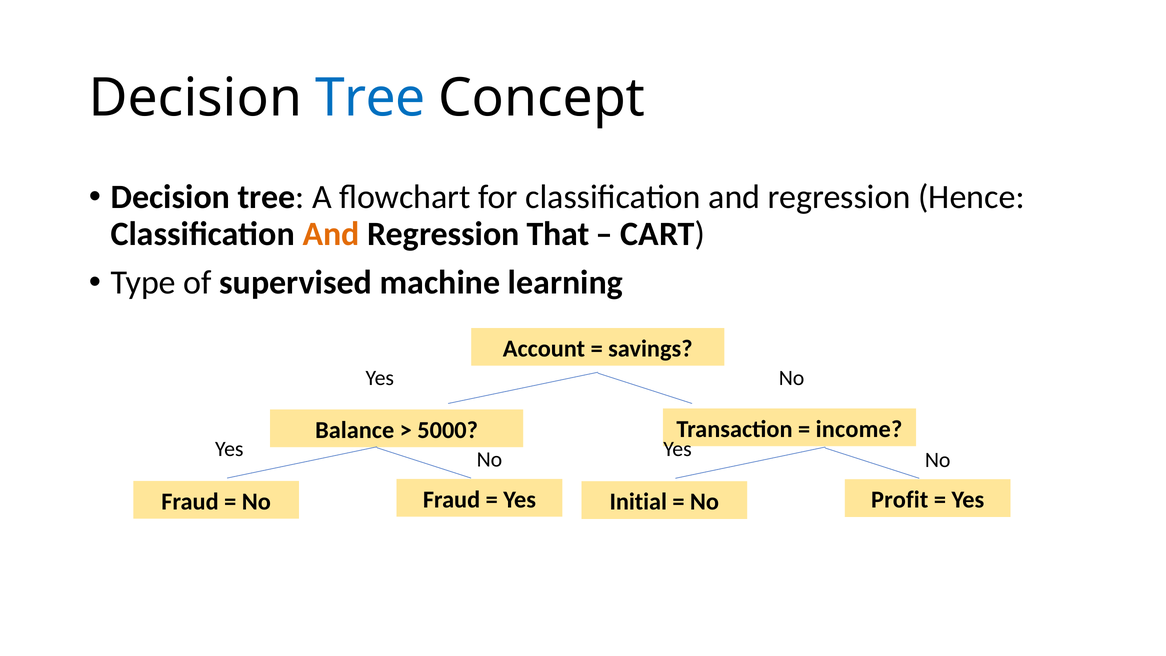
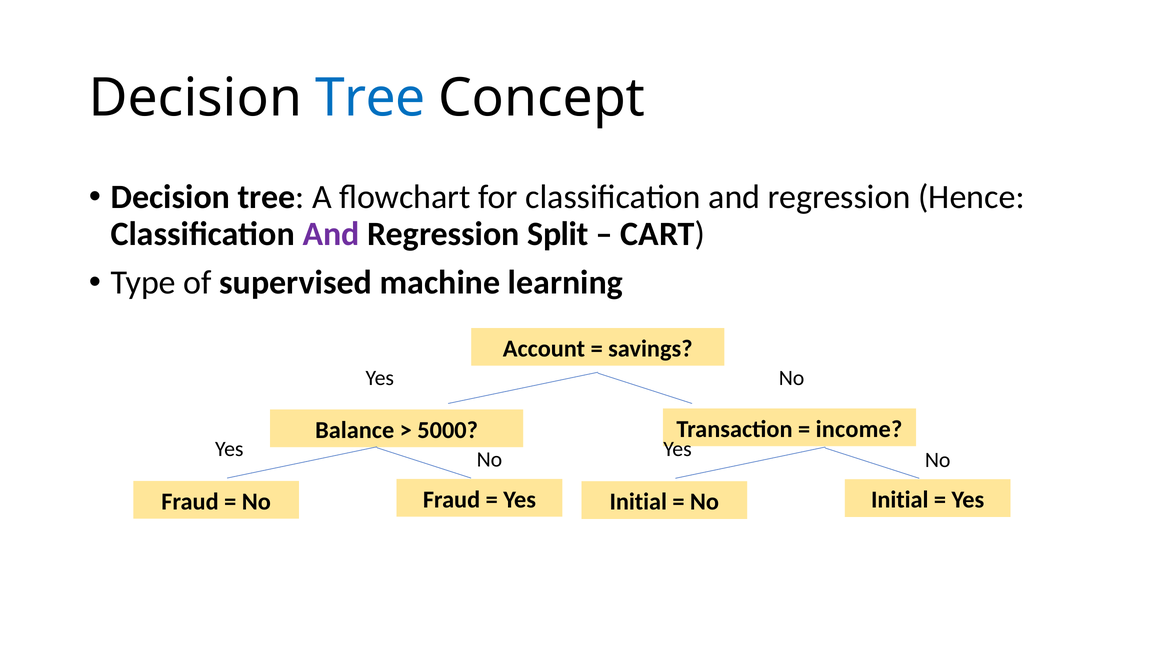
And colour: orange -> purple (331, 234)
That: That -> Split (558, 234)
Profit: Profit -> Initial (900, 500)
